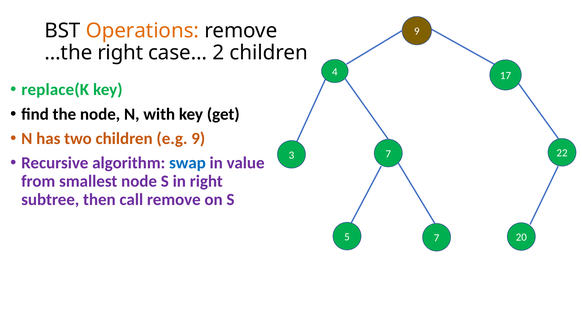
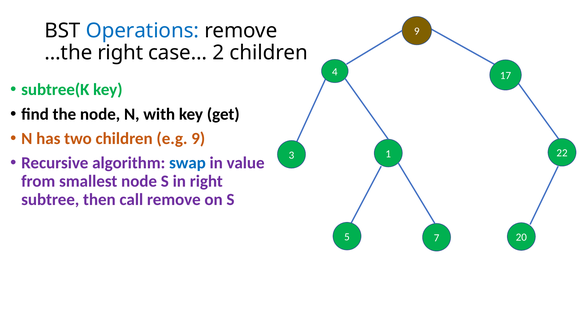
Operations colour: orange -> blue (142, 31)
replace(K: replace(K -> subtree(K (55, 90)
3 7: 7 -> 1 (388, 154)
